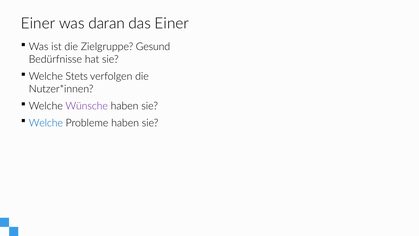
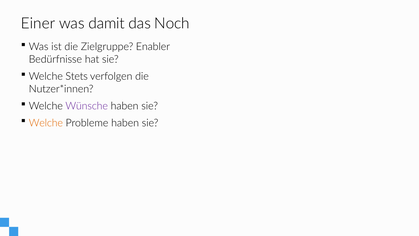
daran: daran -> damit (107, 23)
das Einer: Einer -> Noch (172, 23)
Gesund: Gesund -> Enabler (153, 47)
Welche colour: blue -> orange (46, 123)
